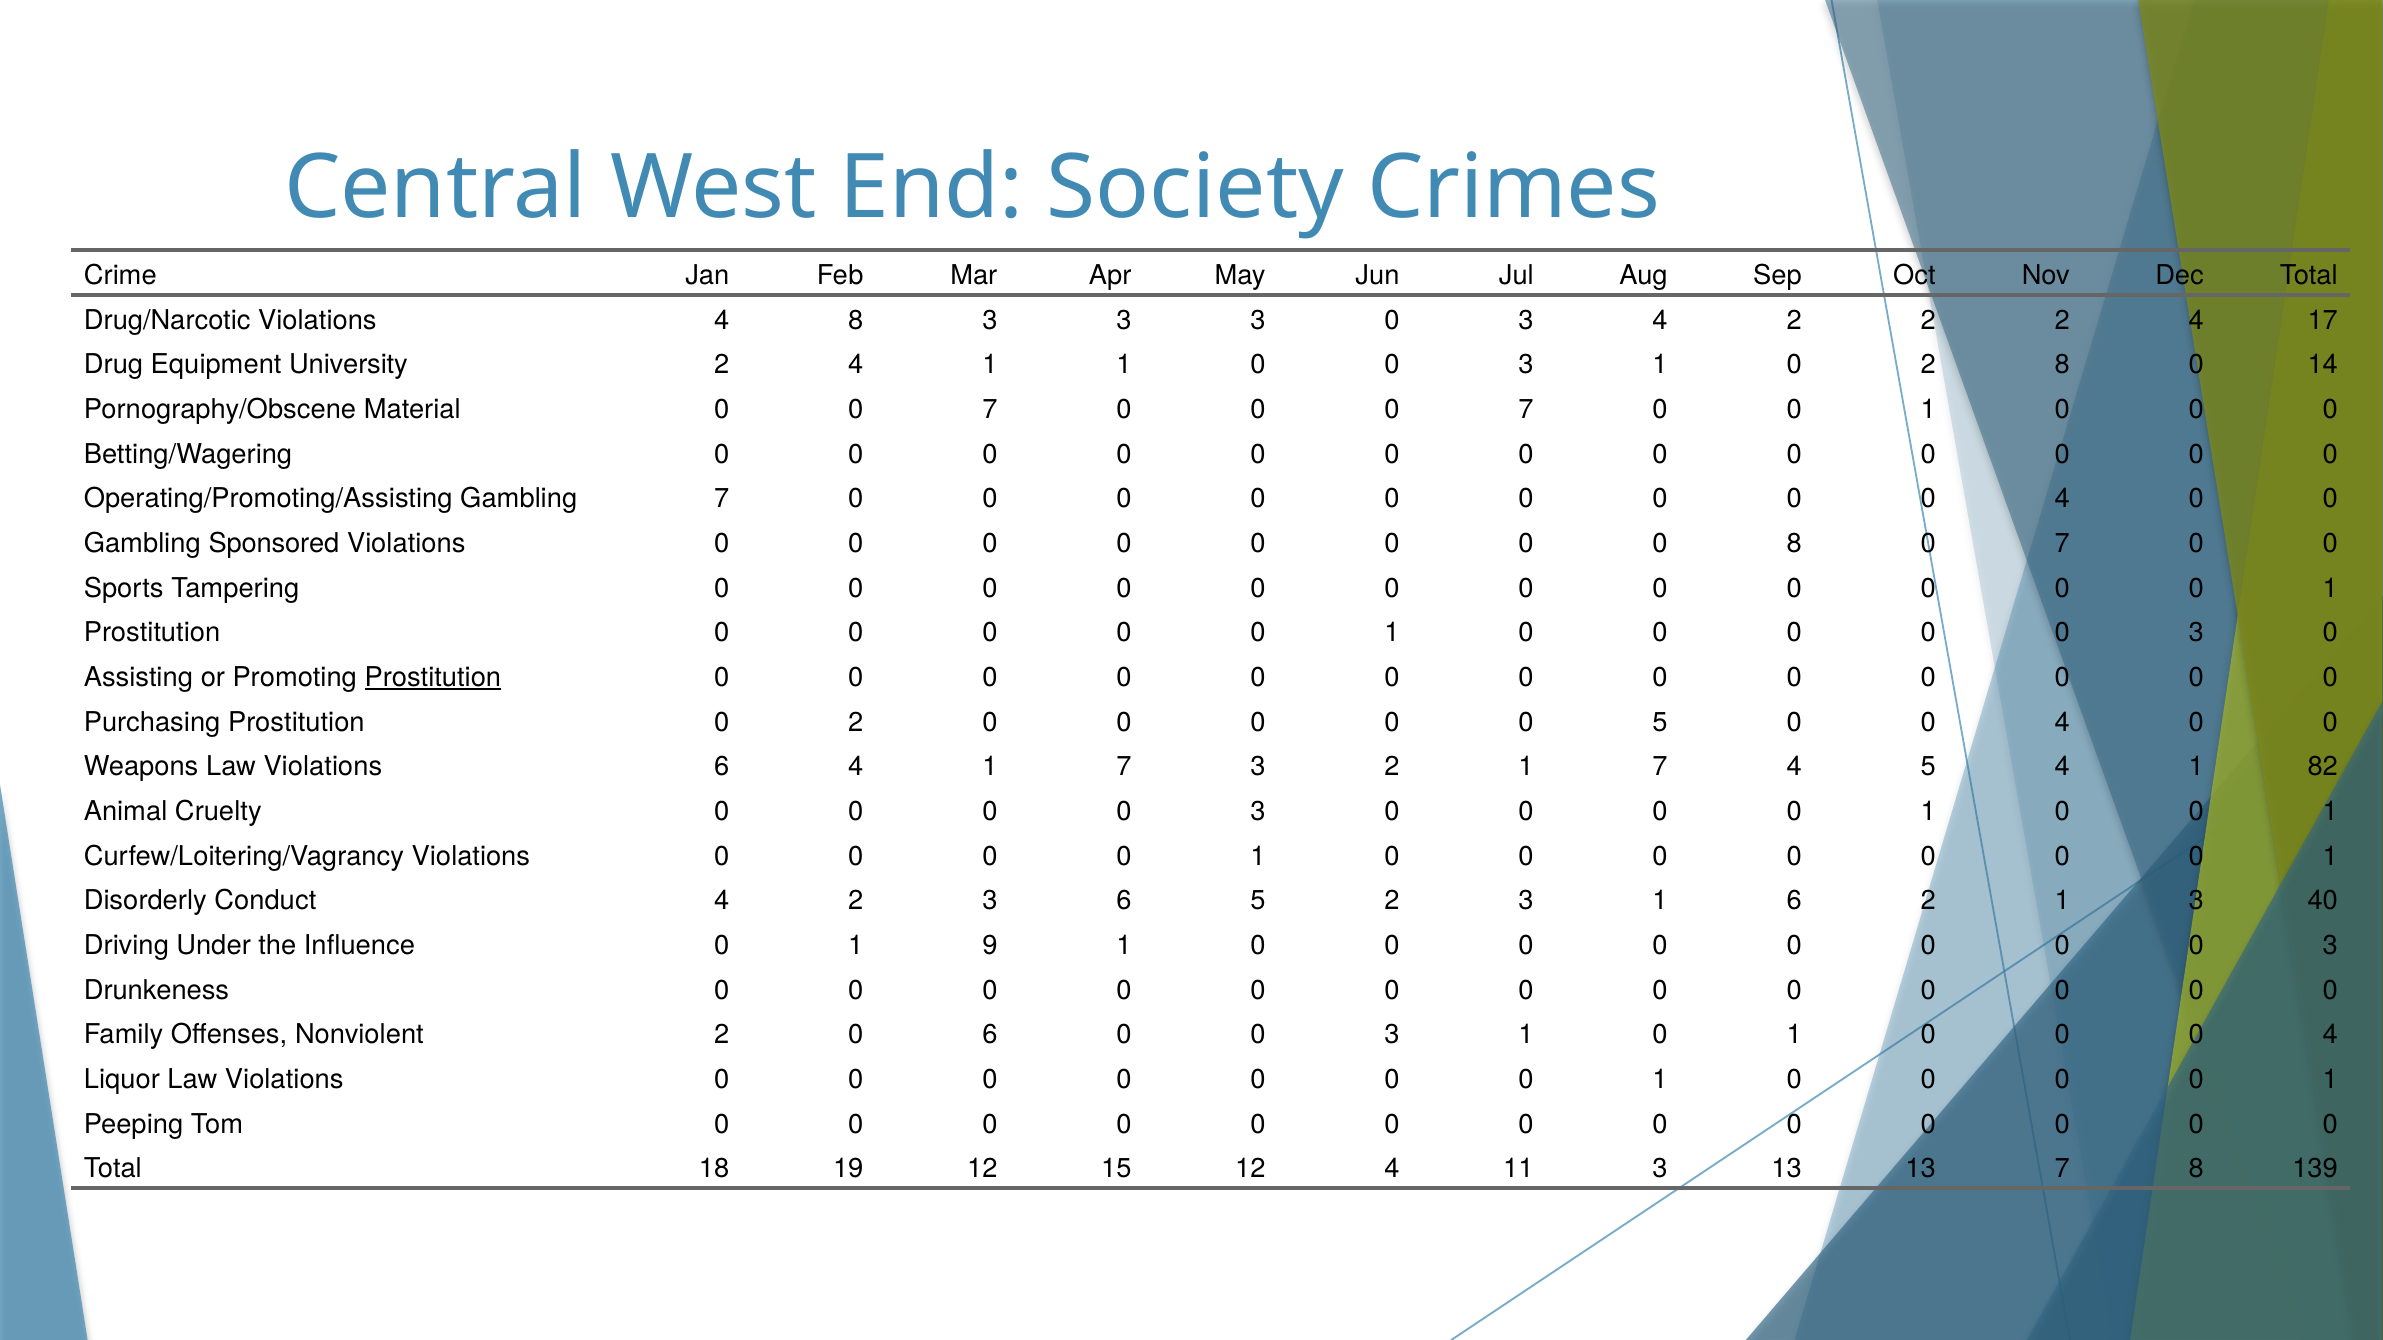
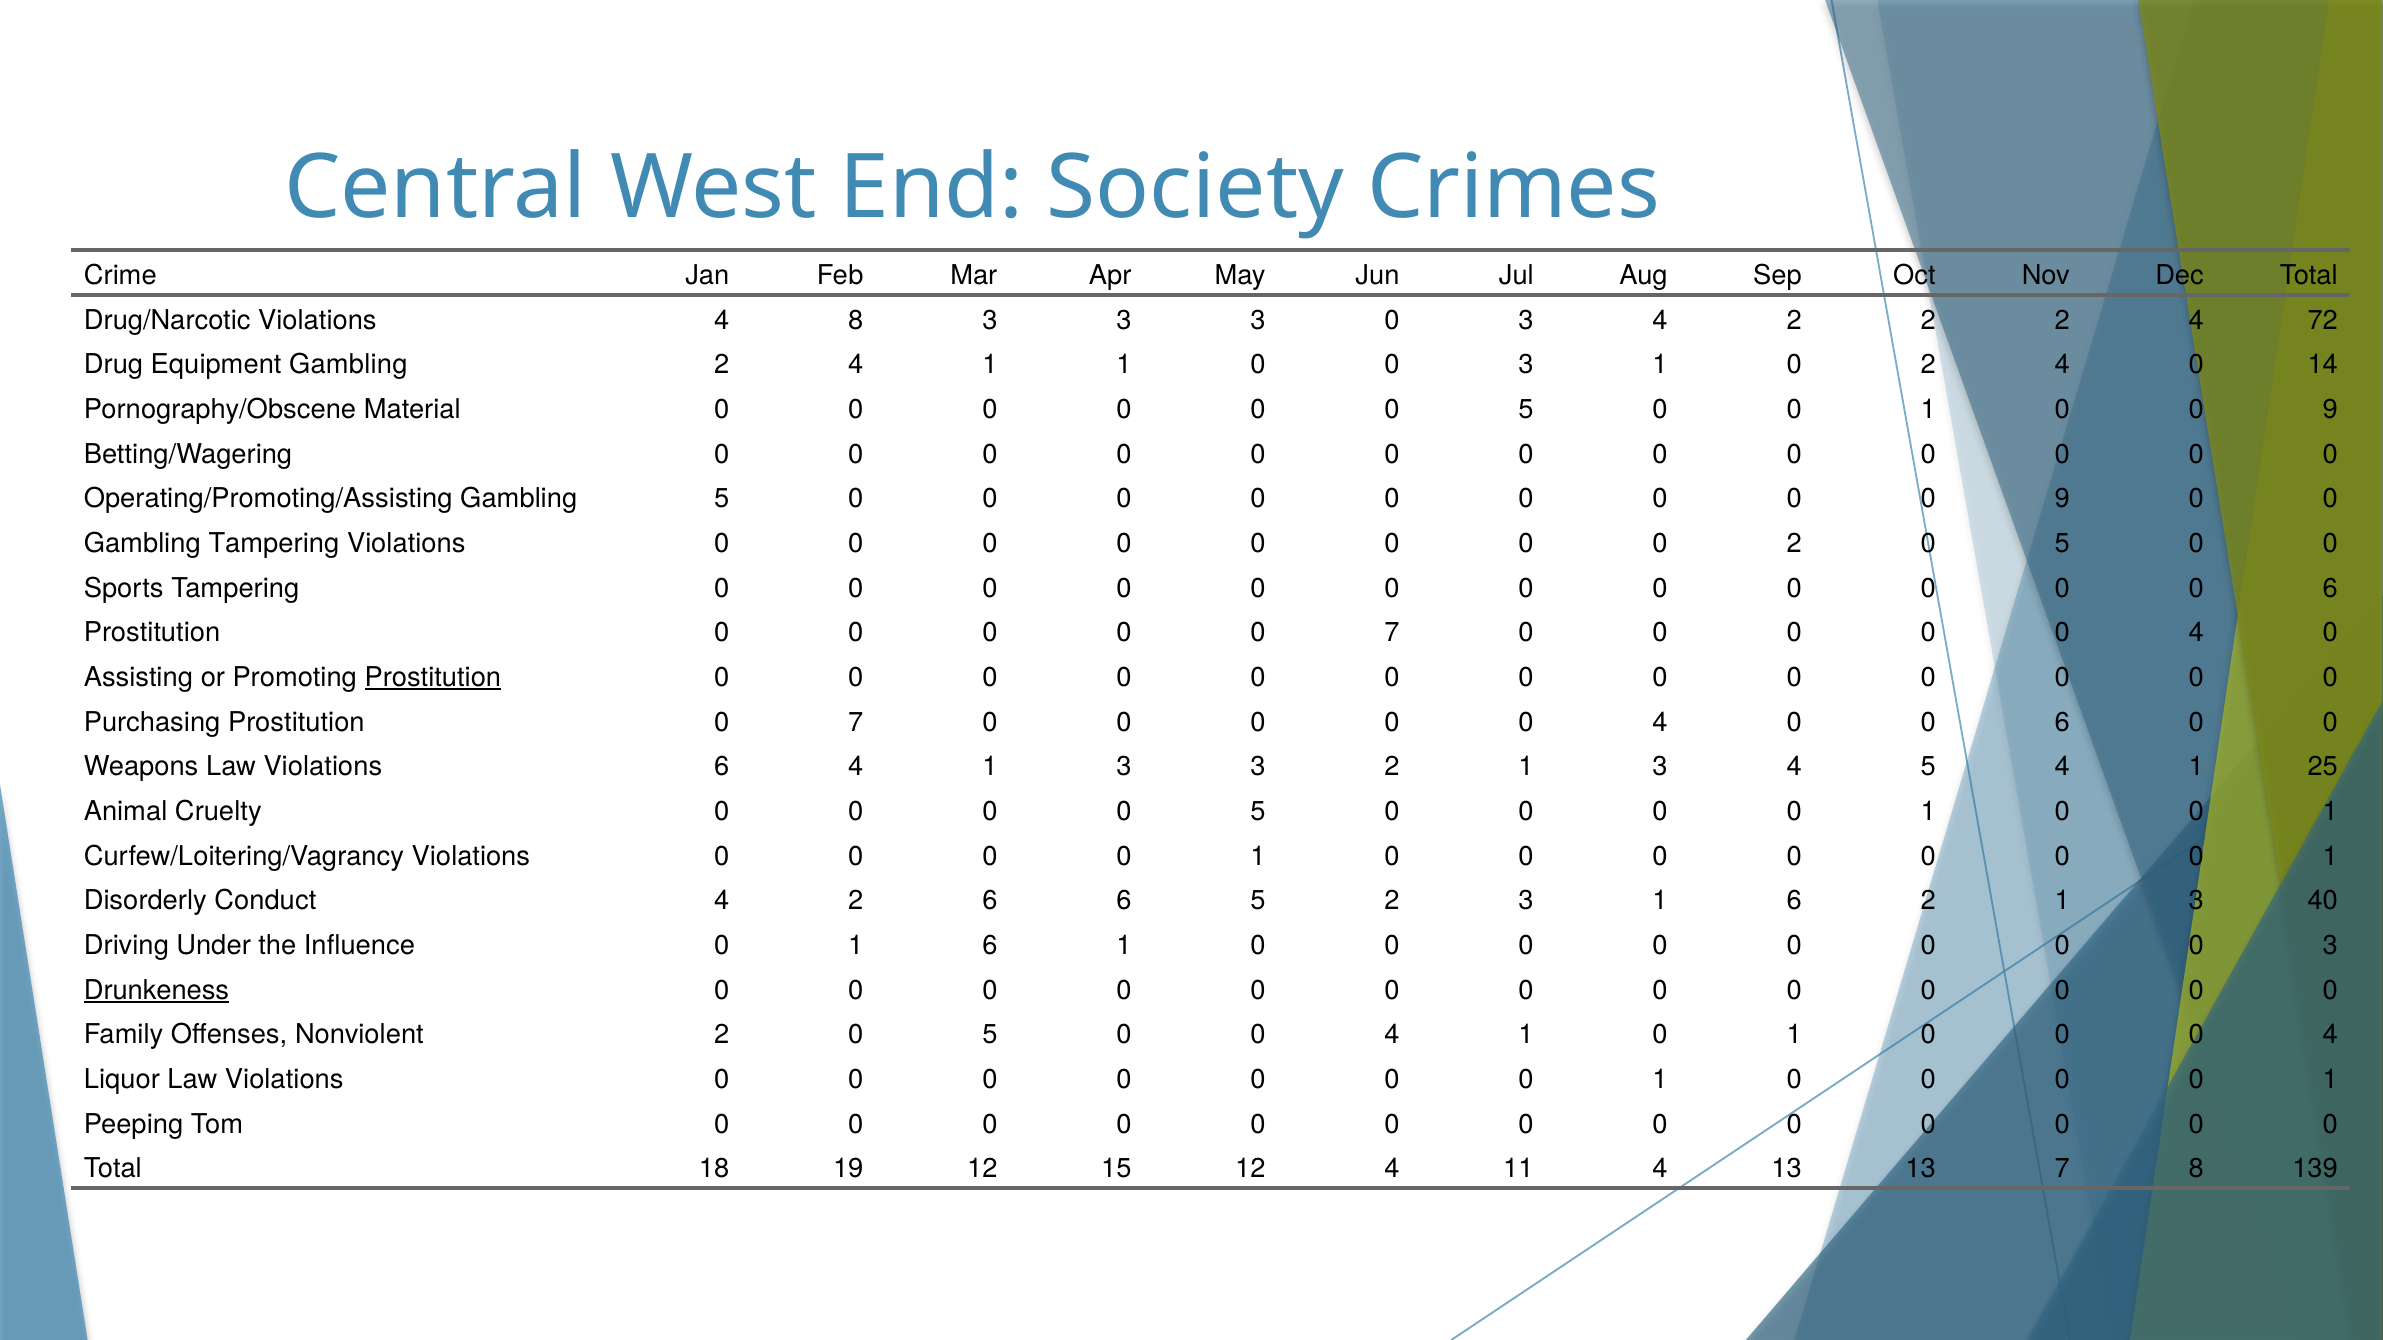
17: 17 -> 72 (2323, 320)
Equipment University: University -> Gambling (348, 365)
0 2 8: 8 -> 4 (2062, 365)
Material 0 0 7: 7 -> 0 (990, 410)
7: 7 -> 5 (1526, 410)
0: 0 -> 9 (2330, 410)
Gambling 7: 7 -> 5 (722, 499)
4: 4 -> 9 (2062, 499)
Gambling Sponsored: Sponsored -> Tampering (274, 544)
0 0 8: 8 -> 2 (1794, 544)
7: 7 -> 5 (2062, 544)
1: 1 -> 6 (2330, 588)
1: 1 -> 7 (1392, 633)
3: 3 -> 4 (2196, 633)
Prostitution 0 2: 2 -> 7 (856, 722)
5: 5 -> 4 (1660, 722)
4: 4 -> 6 (2062, 722)
4 1 7: 7 -> 3 (1124, 767)
3 2 1 7: 7 -> 3 (1660, 767)
82: 82 -> 25 (2323, 767)
3: 3 -> 5 (1258, 812)
4 2 3: 3 -> 6 (990, 901)
0 1 9: 9 -> 6 (990, 946)
Drunkeness underline: none -> present (156, 990)
Nonviolent 2 0 6: 6 -> 5 (990, 1035)
3: 3 -> 4 (1392, 1035)
11 3: 3 -> 4 (1660, 1169)
